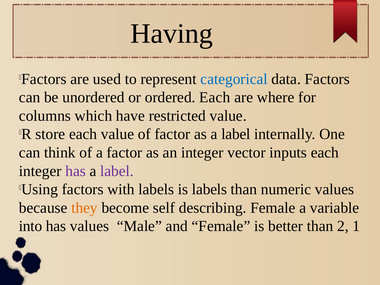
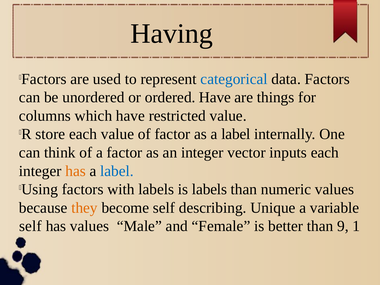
ordered Each: Each -> Have (215, 97)
where: where -> things (276, 97)
has colour: purple -> orange (76, 171)
label colour: purple -> blue (117, 171)
describing Female: Female -> Unique (273, 208)
into: into -> self (30, 226)
2: 2 -> 9 (343, 226)
